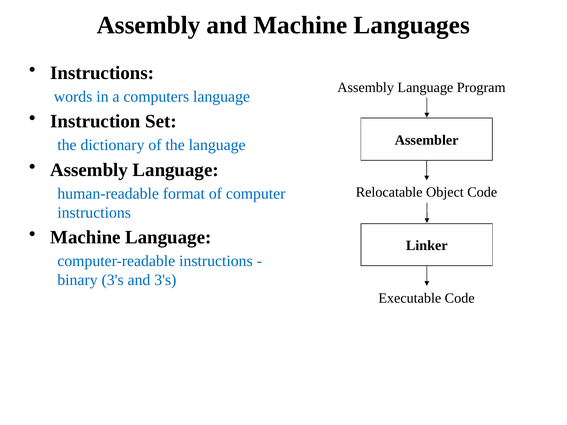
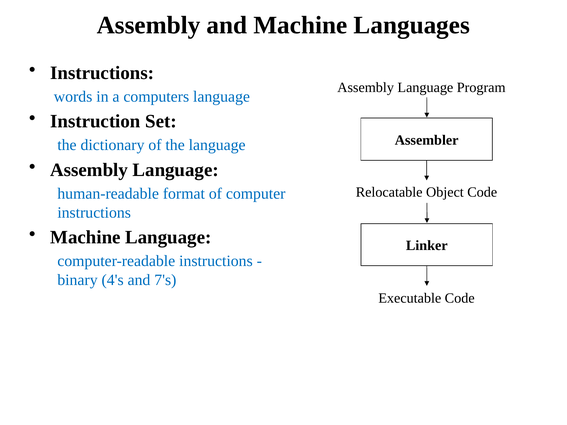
binary 3's: 3's -> 4's (113, 280)
and 3's: 3's -> 7's (165, 280)
